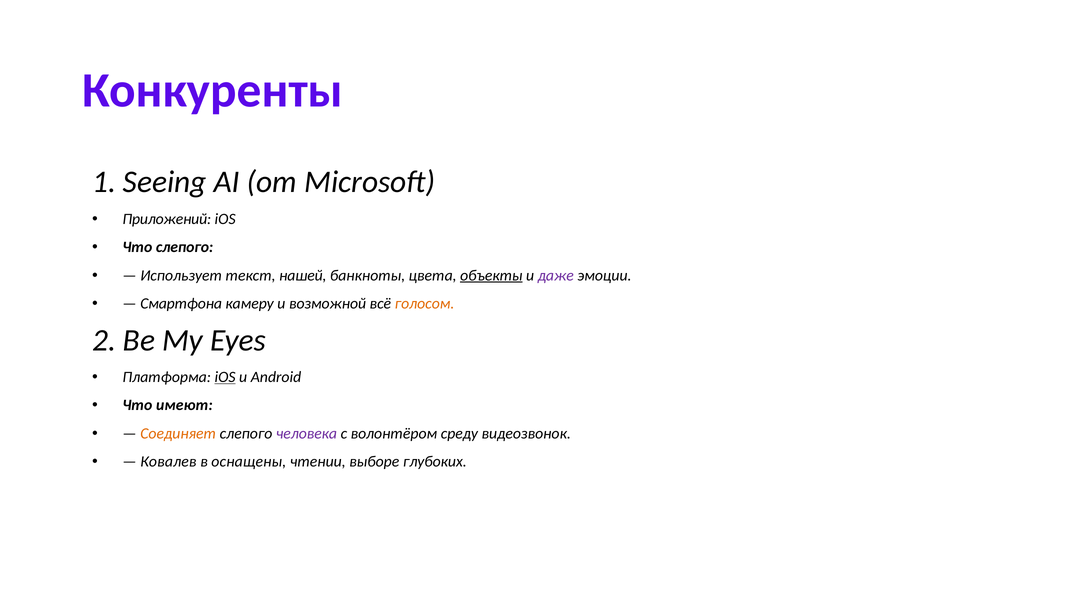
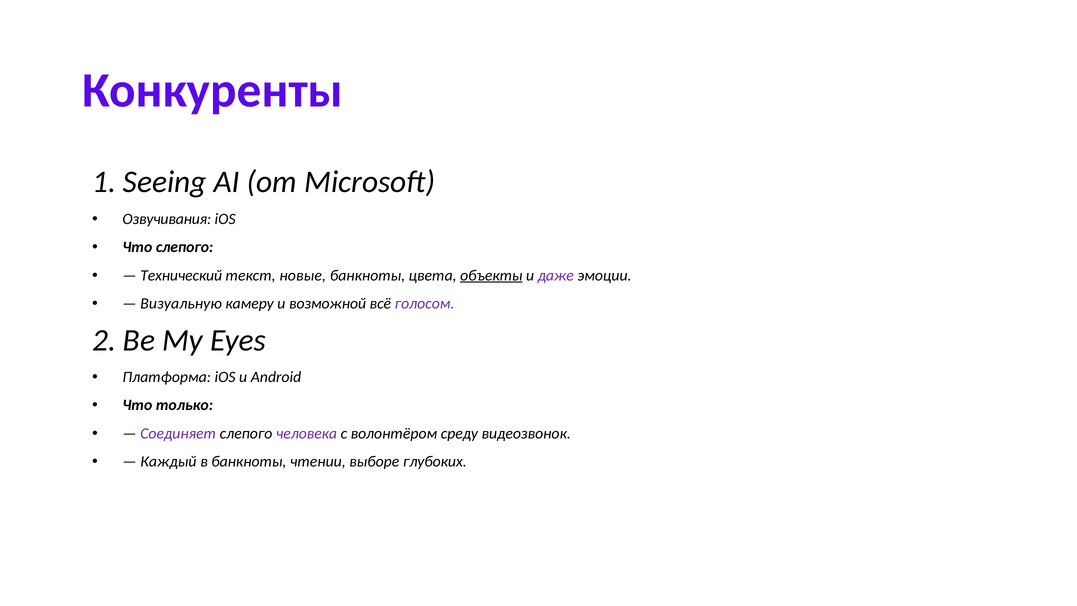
Приложений: Приложений -> Озвучивания (167, 219)
Использует: Использует -> Технический (181, 275)
нашей: нашей -> новые (303, 275)
Смартфона: Смартфона -> Визуальную (181, 304)
голосом colour: orange -> purple (425, 304)
iOS underline: present -> none (225, 377)
имеют: имеют -> только (184, 405)
Соединяет colour: orange -> purple (178, 433)
Ковалев: Ковалев -> Каждый (168, 462)
в оснащены: оснащены -> банкноты (249, 462)
